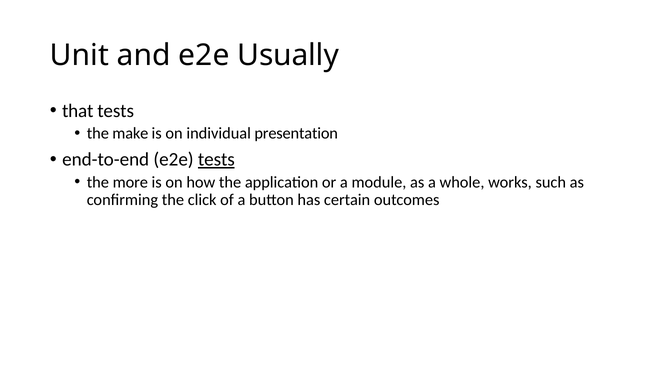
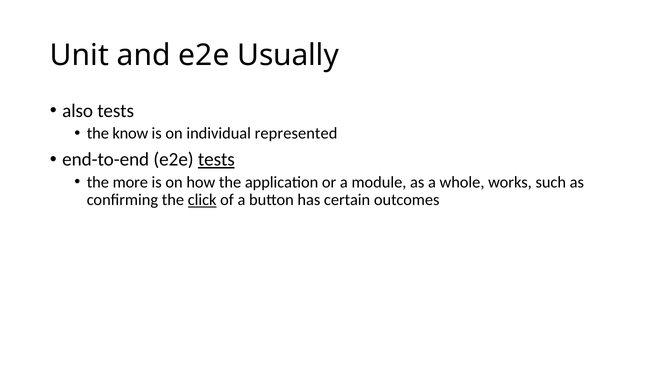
that: that -> also (78, 111)
make: make -> know (130, 133)
presentation: presentation -> represented (296, 133)
click underline: none -> present (202, 200)
